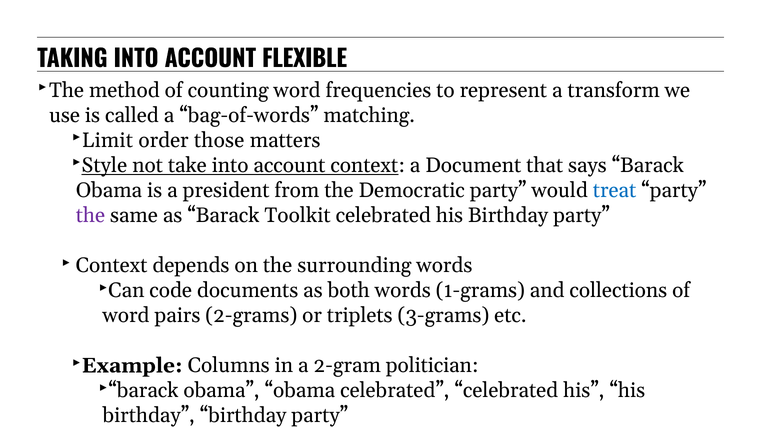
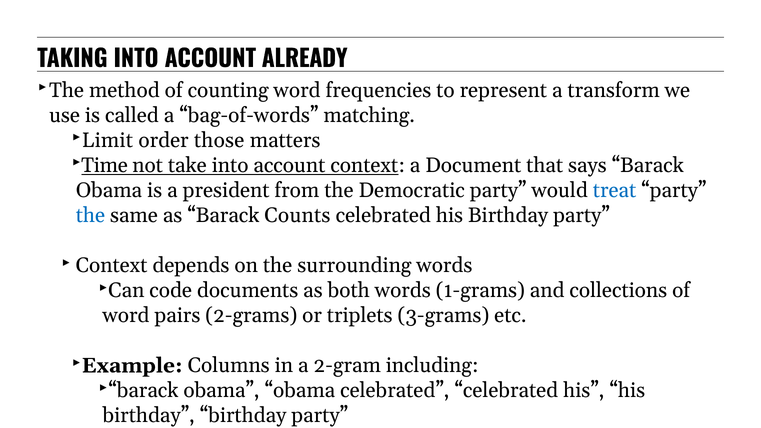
FLEXIBLE: FLEXIBLE -> ALREADY (305, 59)
Style: Style -> Time (105, 165)
the colour: purple -> blue (90, 215)
Toolkit: Toolkit -> Counts (297, 215)
politician: politician -> including (432, 365)
